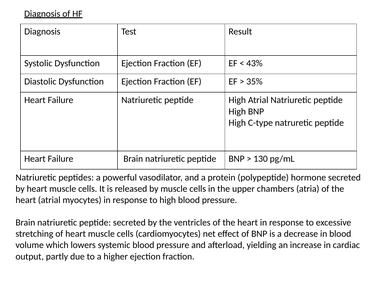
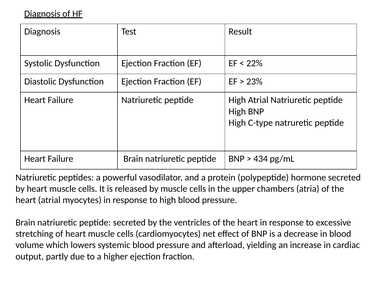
43%: 43% -> 22% (254, 63)
35%: 35% -> 23% (254, 81)
130: 130 -> 434 (261, 158)
